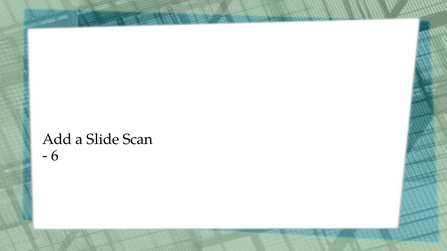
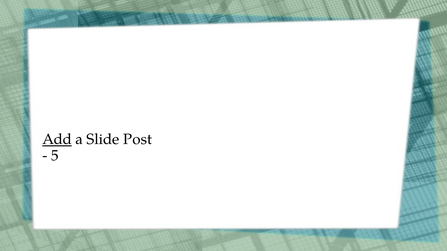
Add underline: none -> present (57, 140)
Scan: Scan -> Post (138, 140)
6: 6 -> 5 (55, 156)
